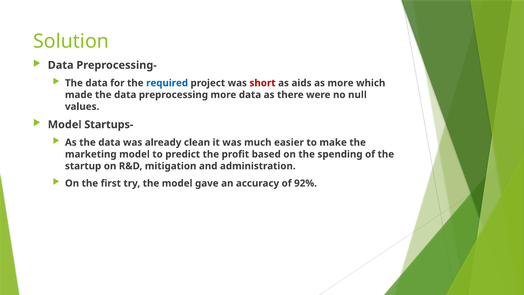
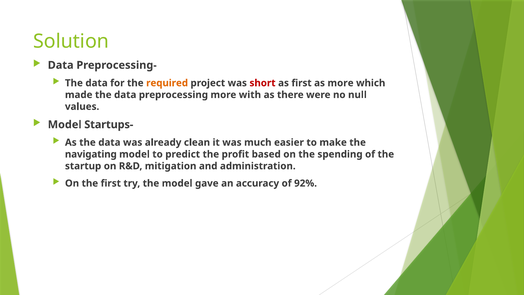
required colour: blue -> orange (167, 83)
as aids: aids -> first (302, 83)
more data: data -> with (250, 95)
marketing: marketing -> navigating (91, 154)
